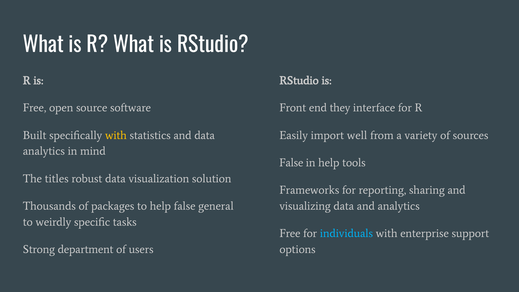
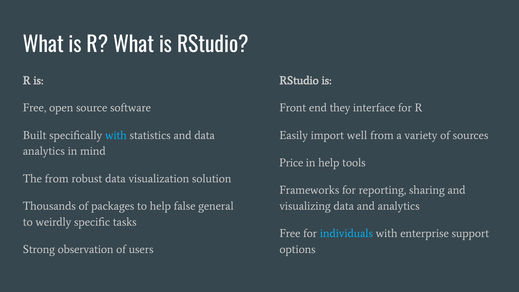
with colour: yellow -> light blue (116, 135)
False: False -> Price (291, 163)
The titles: titles -> from (57, 179)
department: department -> observation (86, 249)
